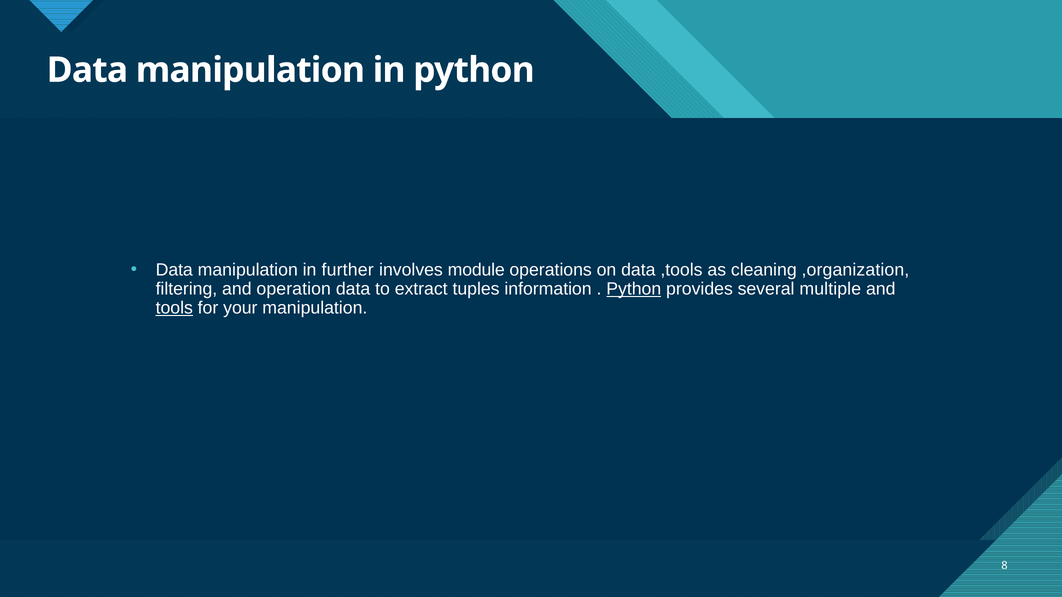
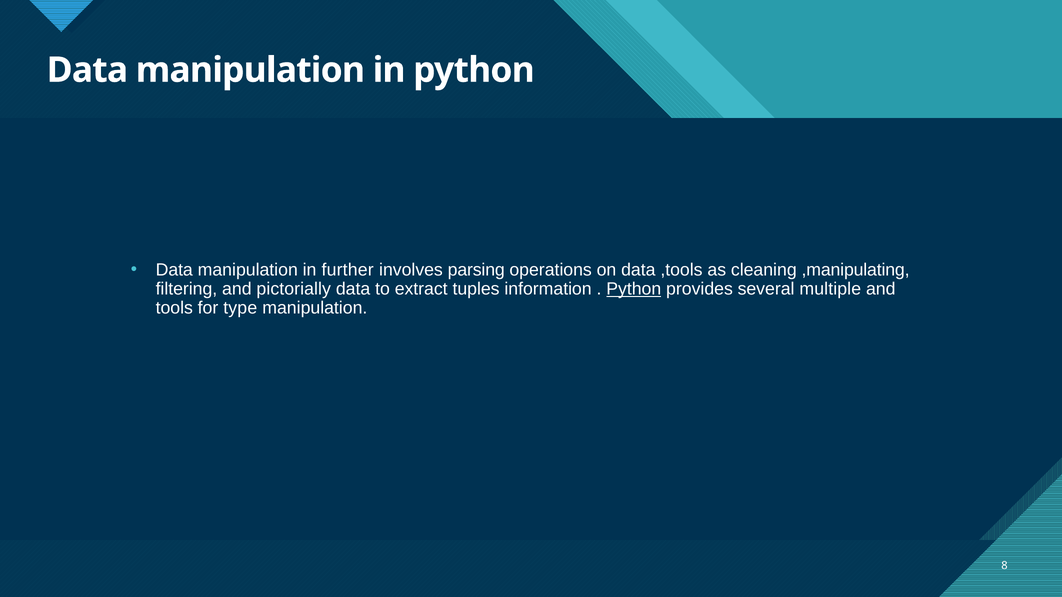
module: module -> parsing (476, 270)
,organization: ,organization -> ,manipulating (856, 270)
operation: operation -> pictorially (294, 289)
tools underline: present -> none (174, 308)
your: your -> type (240, 308)
